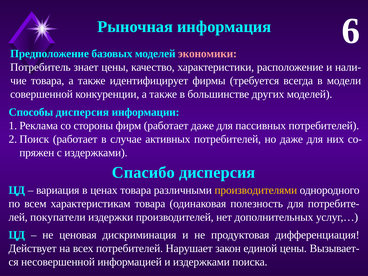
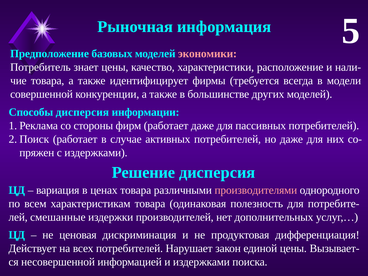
6: 6 -> 5 (351, 31)
Спасибо: Спасибо -> Решение (144, 173)
производителями colour: yellow -> pink (256, 190)
покупатели: покупатели -> смешанные (58, 217)
